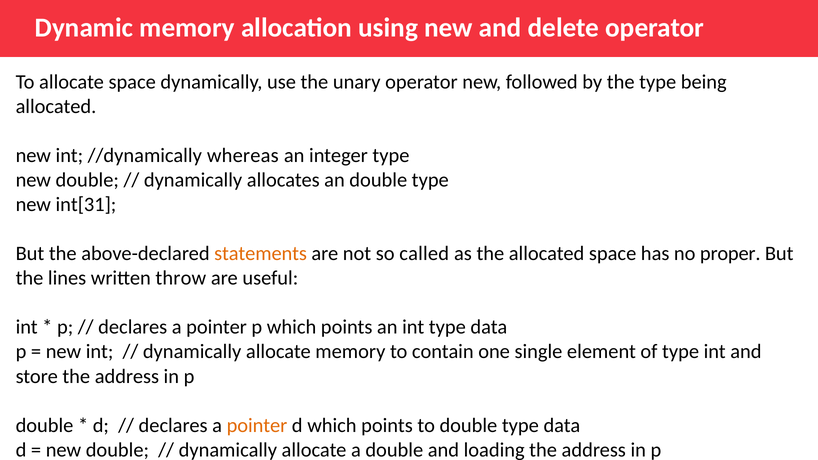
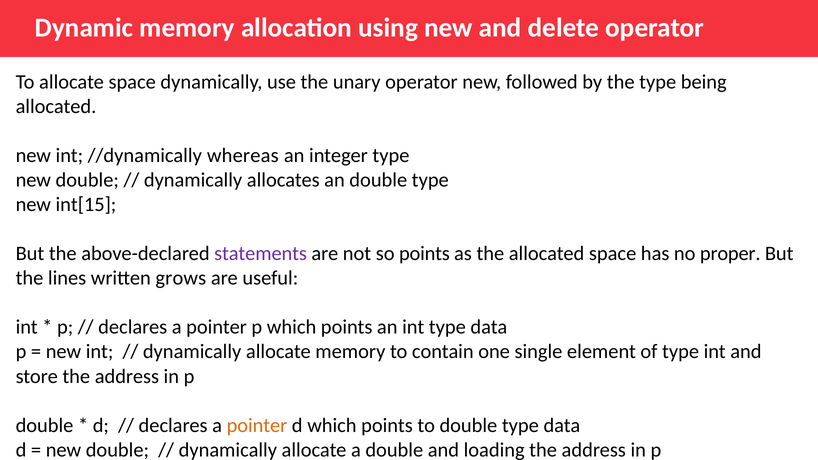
int[31: int[31 -> int[15 (86, 205)
statements colour: orange -> purple (261, 254)
so called: called -> points (424, 254)
throw: throw -> grows (181, 278)
